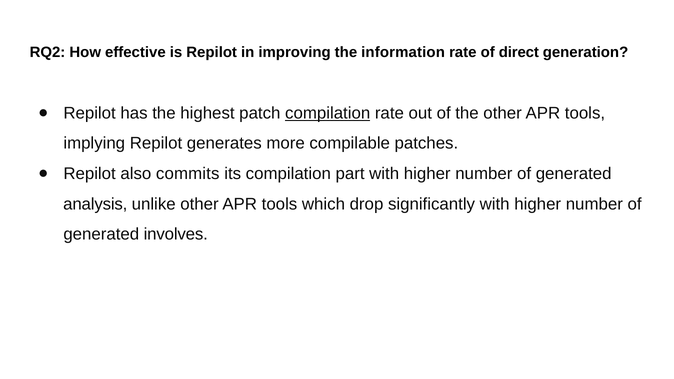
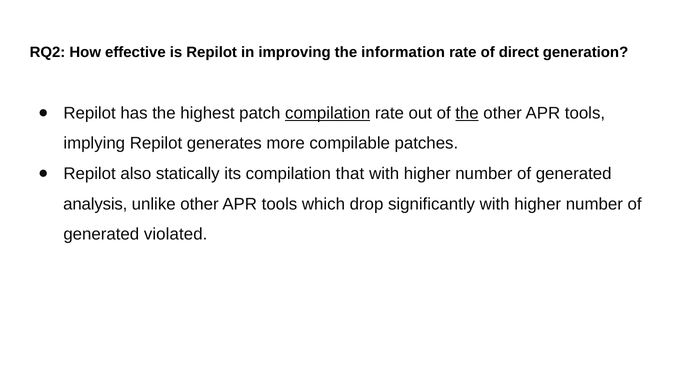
the underline: none -> present (467, 113)
commits: commits -> statically (188, 174)
part: part -> that (350, 174)
involves: involves -> violated (176, 234)
